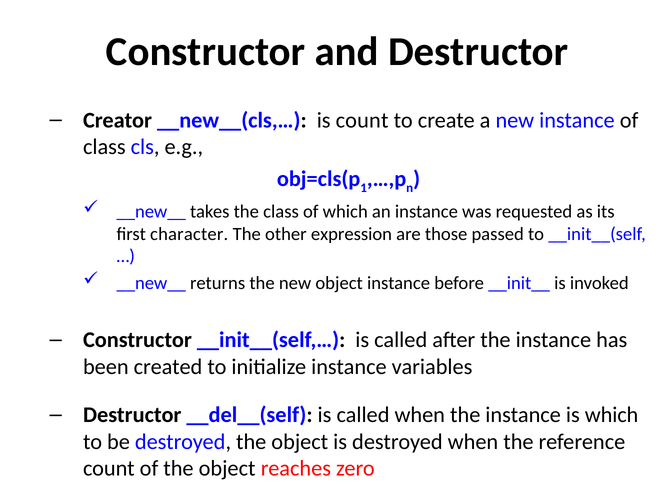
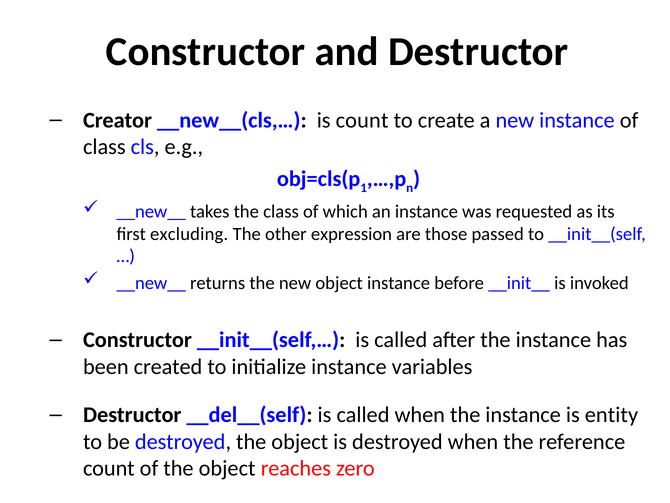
character: character -> excluding (189, 234)
is which: which -> entity (611, 415)
